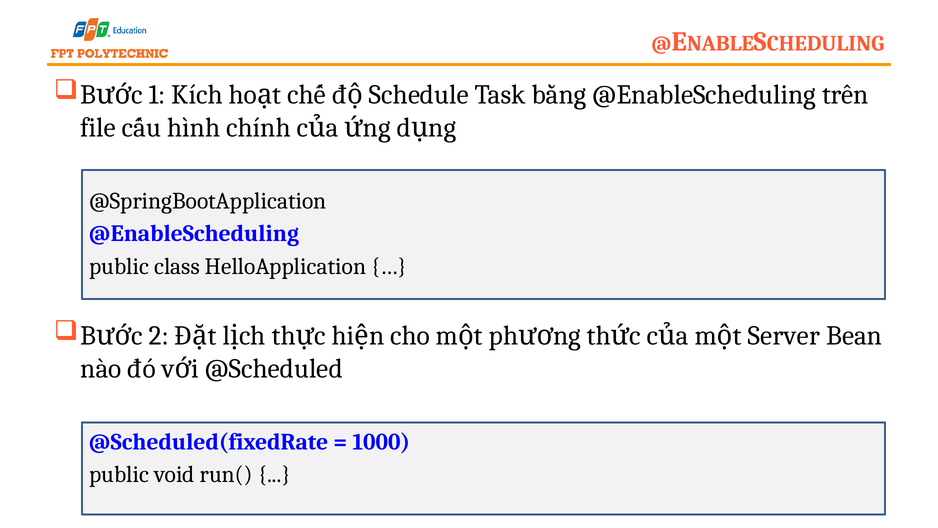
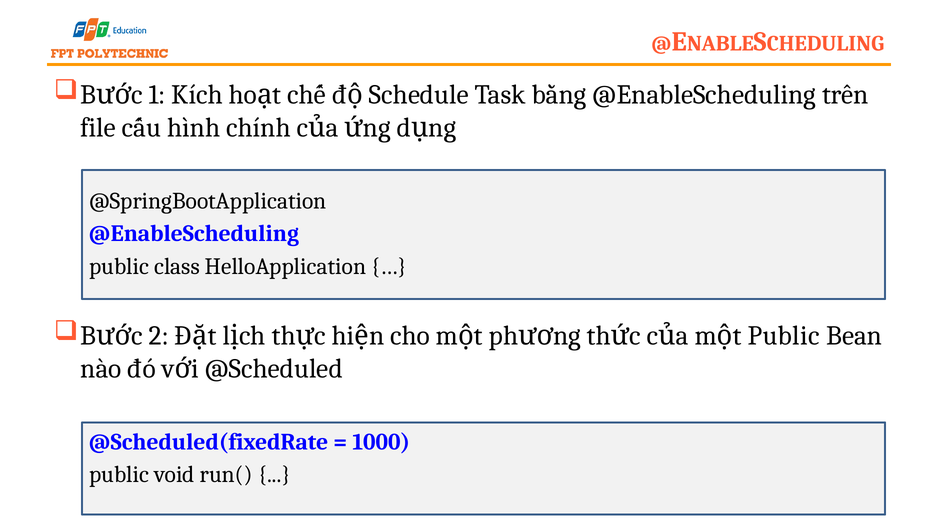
Server: Server -> Public (784, 335)
